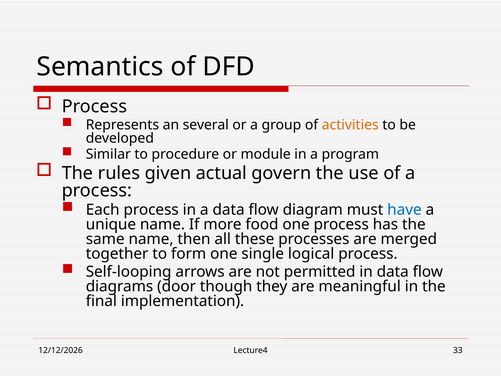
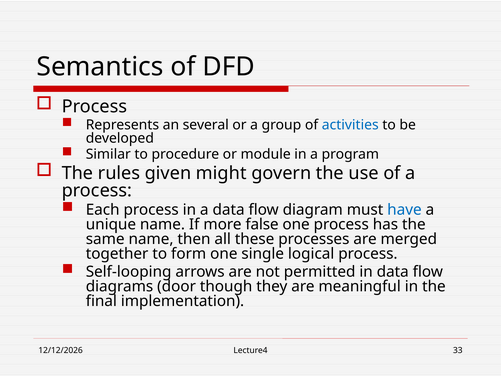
activities colour: orange -> blue (350, 125)
actual: actual -> might (221, 173)
food: food -> false (262, 224)
